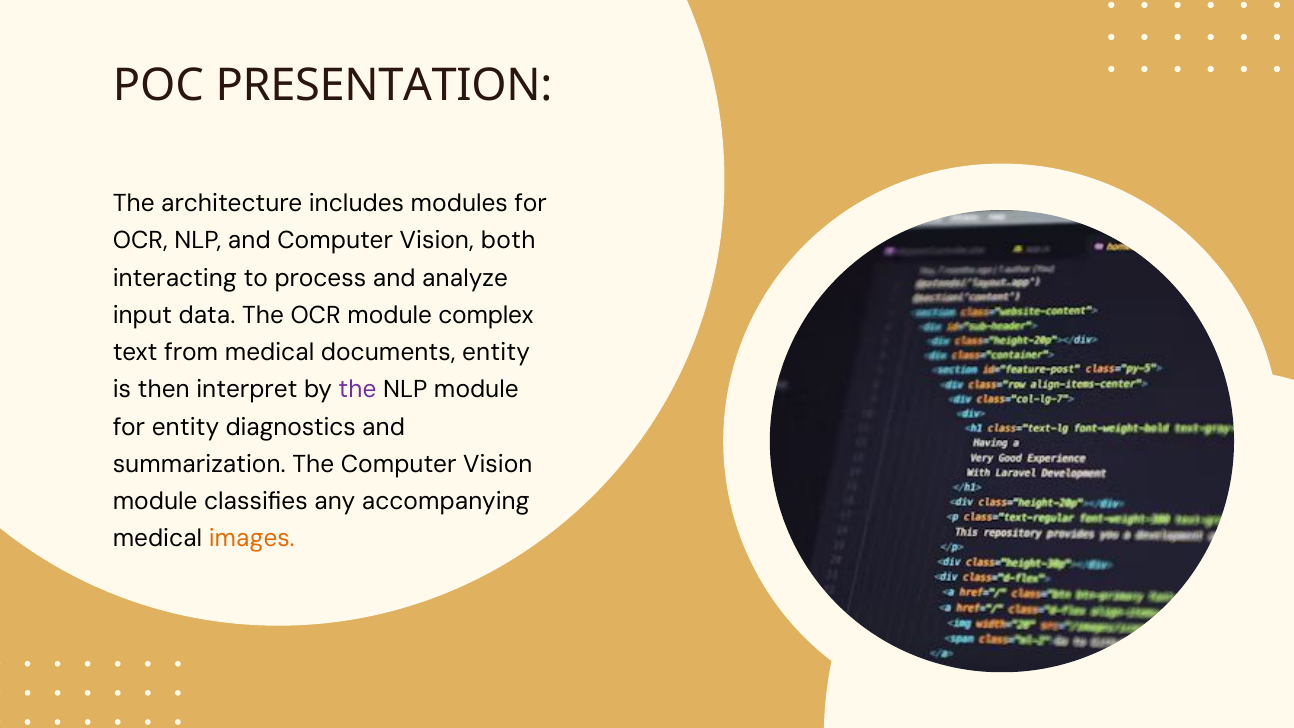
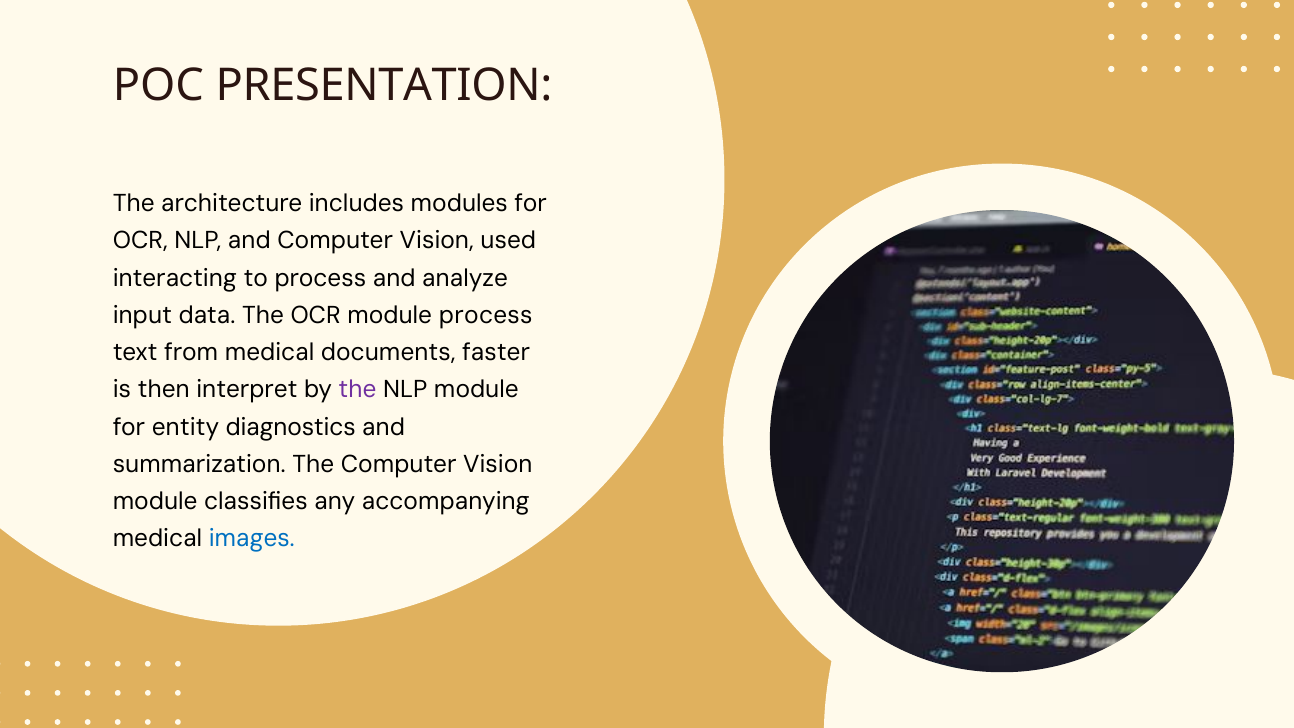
both: both -> used (508, 241)
module complex: complex -> process (486, 315)
documents entity: entity -> faster (496, 352)
images colour: orange -> blue (252, 539)
